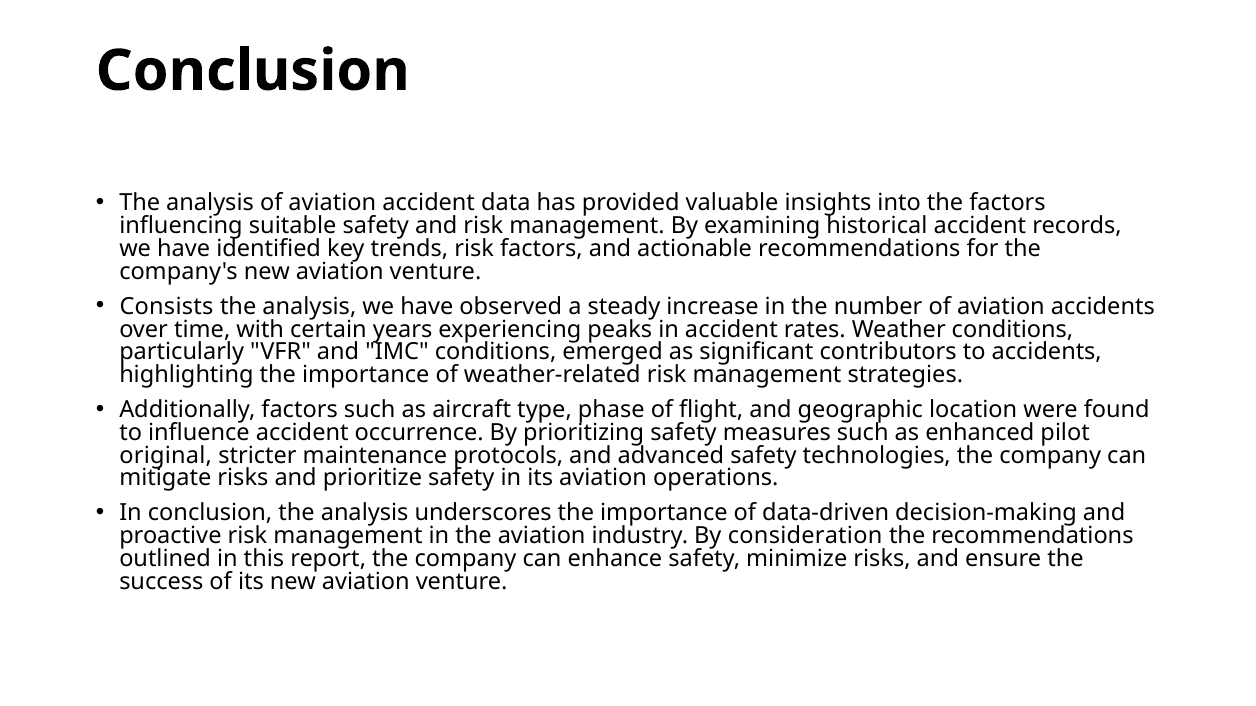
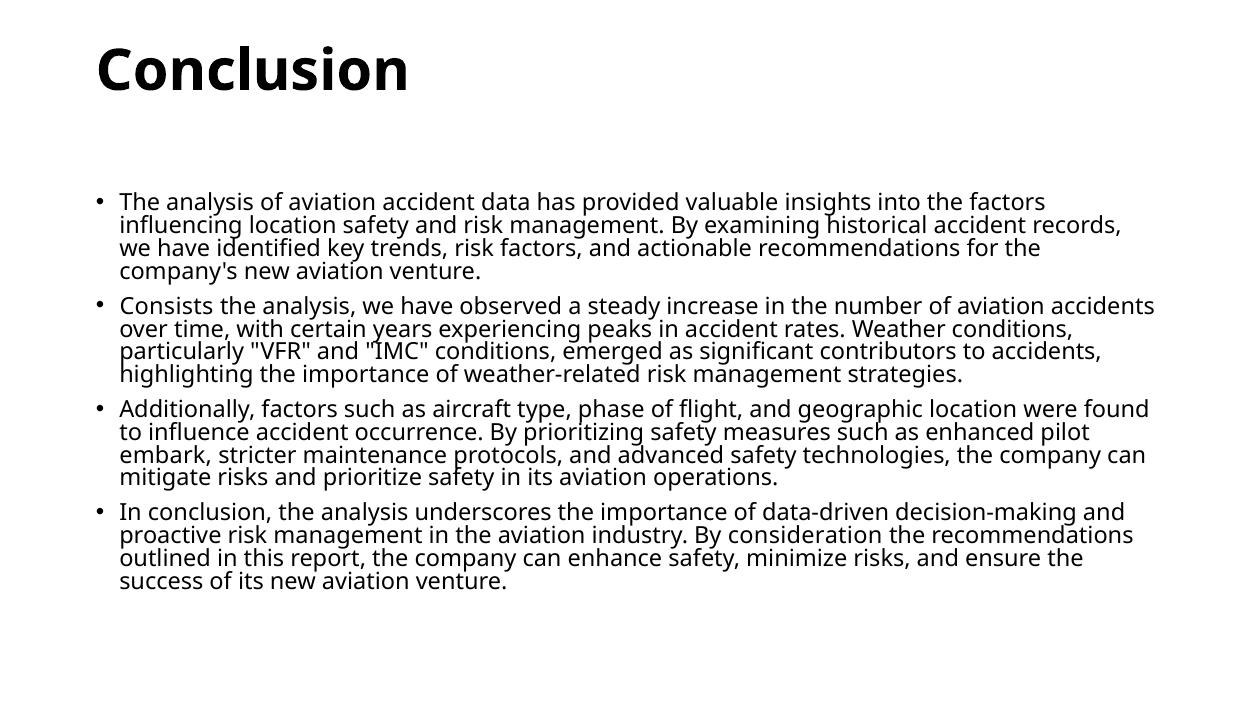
influencing suitable: suitable -> location (293, 226)
original: original -> embark (166, 456)
